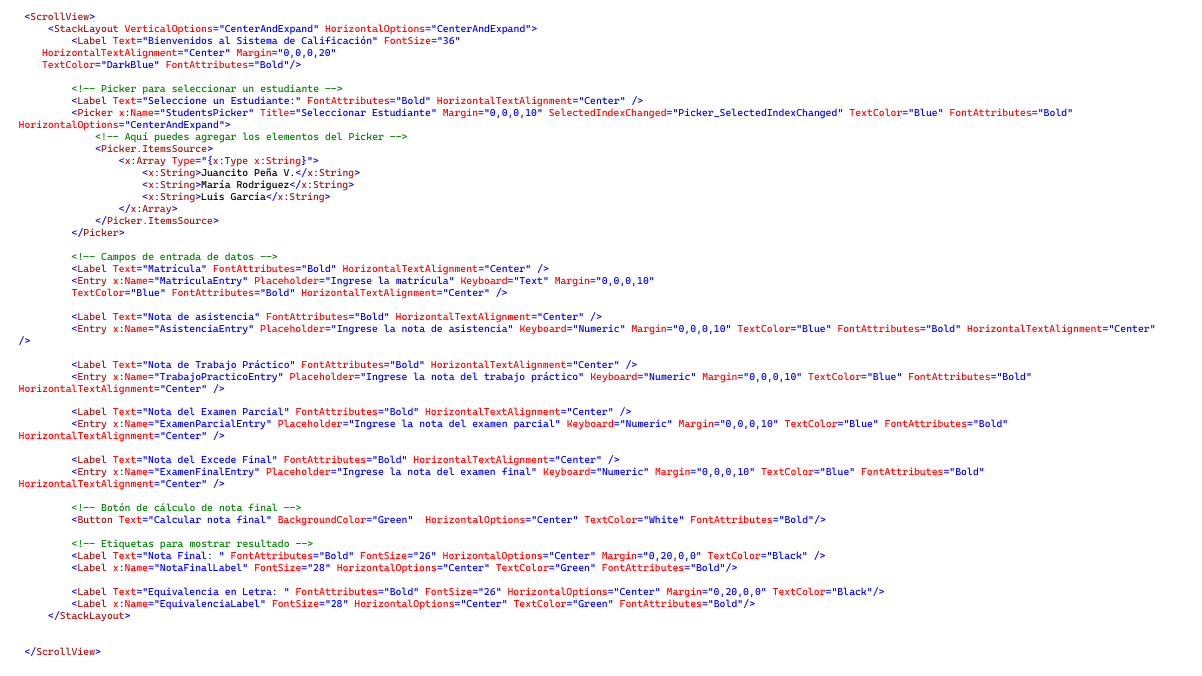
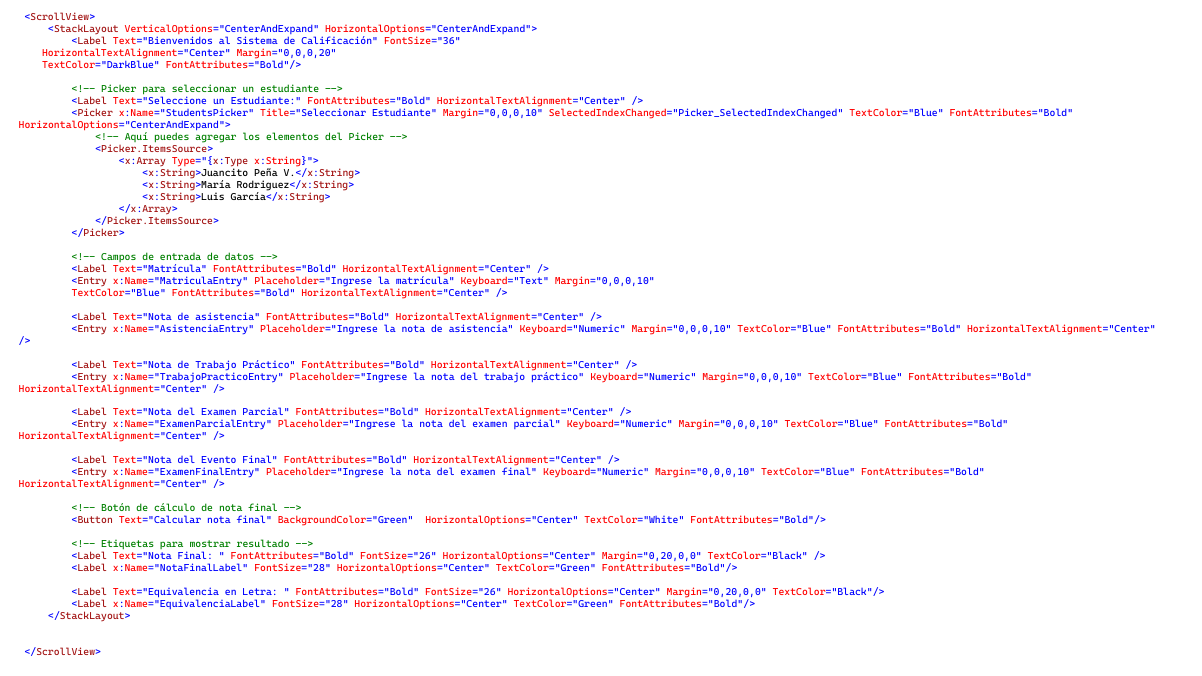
Excede: Excede -> Evento (219, 461)
